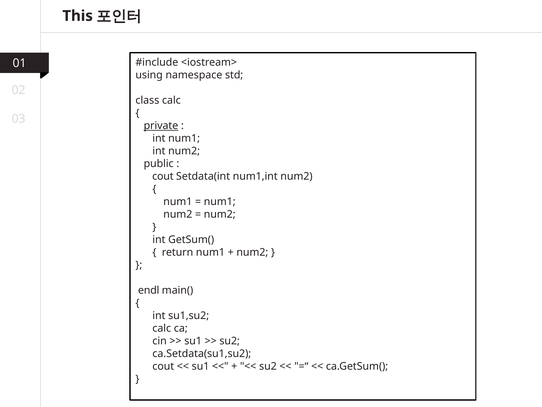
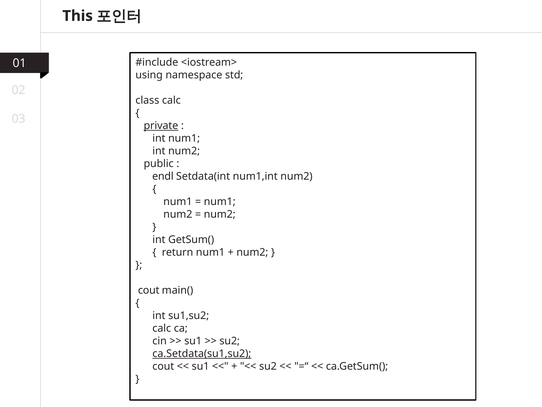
cout: cout -> endl (163, 176)
endl: endl -> cout (149, 290)
ca.Setdata(su1,su2 underline: none -> present (202, 353)
